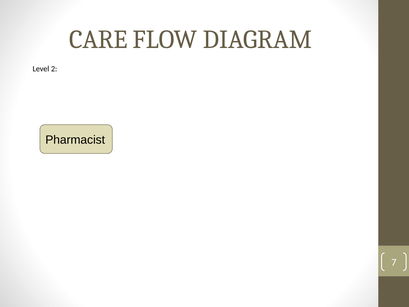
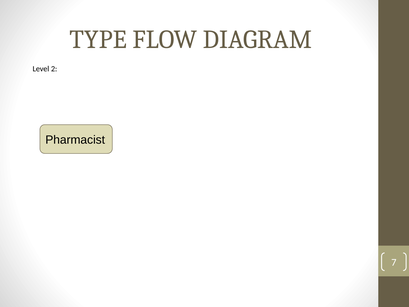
CARE: CARE -> TYPE (98, 40)
